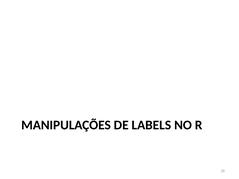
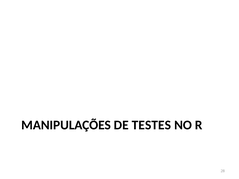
LABELS: LABELS -> TESTES (151, 125)
